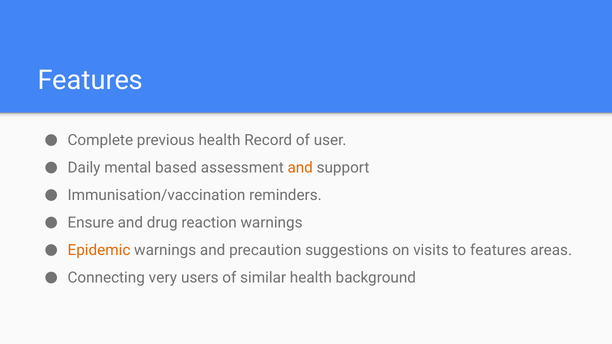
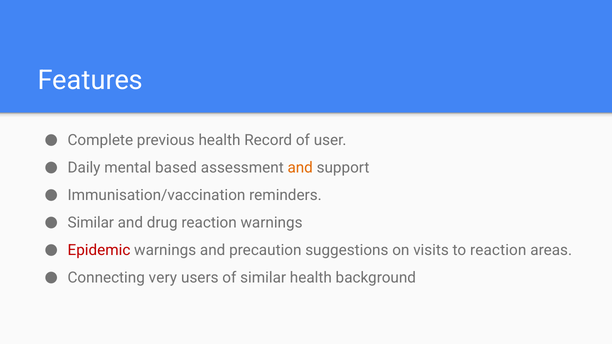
Ensure: Ensure -> Similar (91, 223)
Epidemic colour: orange -> red (99, 250)
to features: features -> reaction (498, 250)
